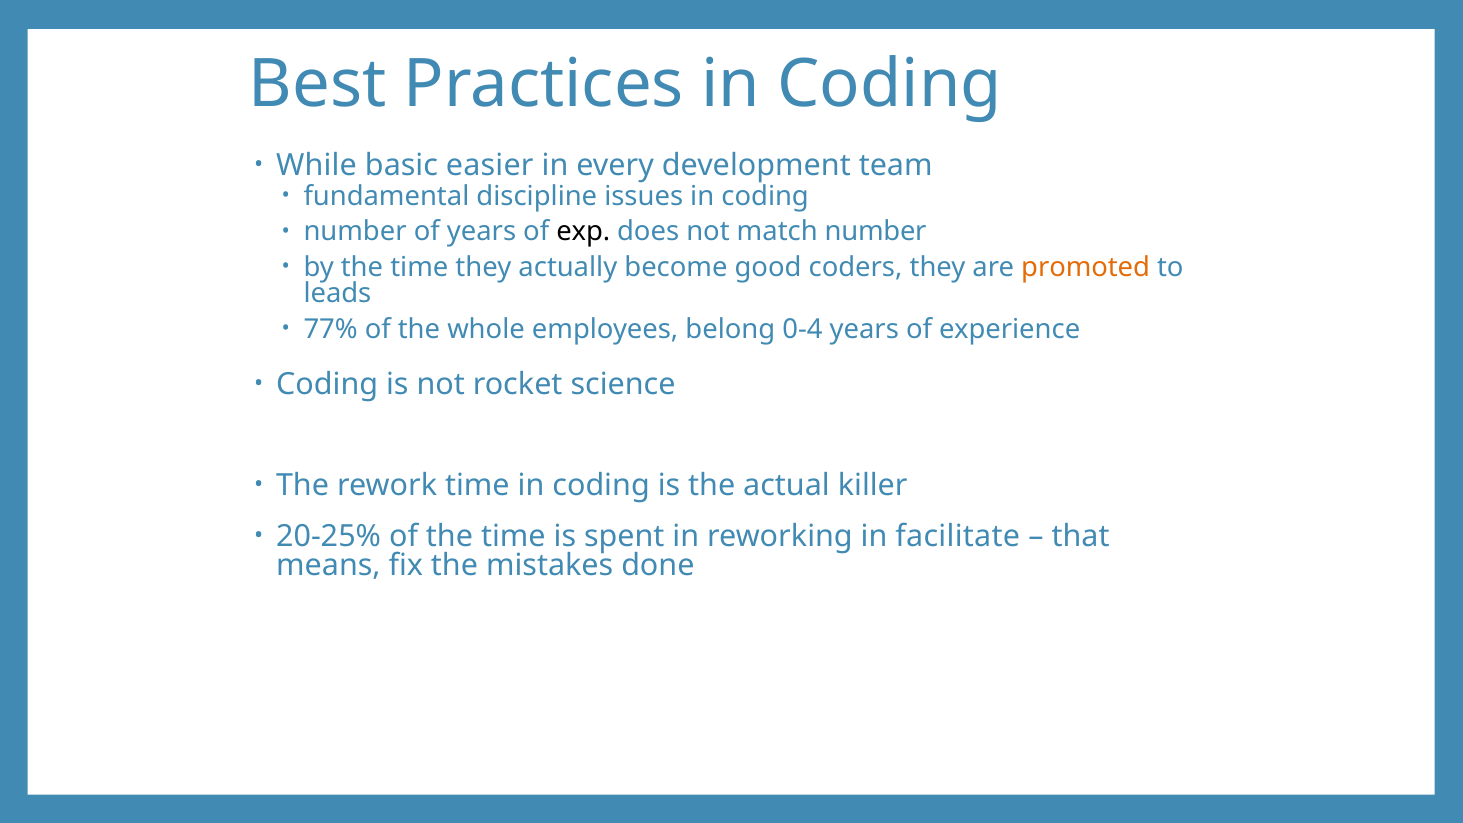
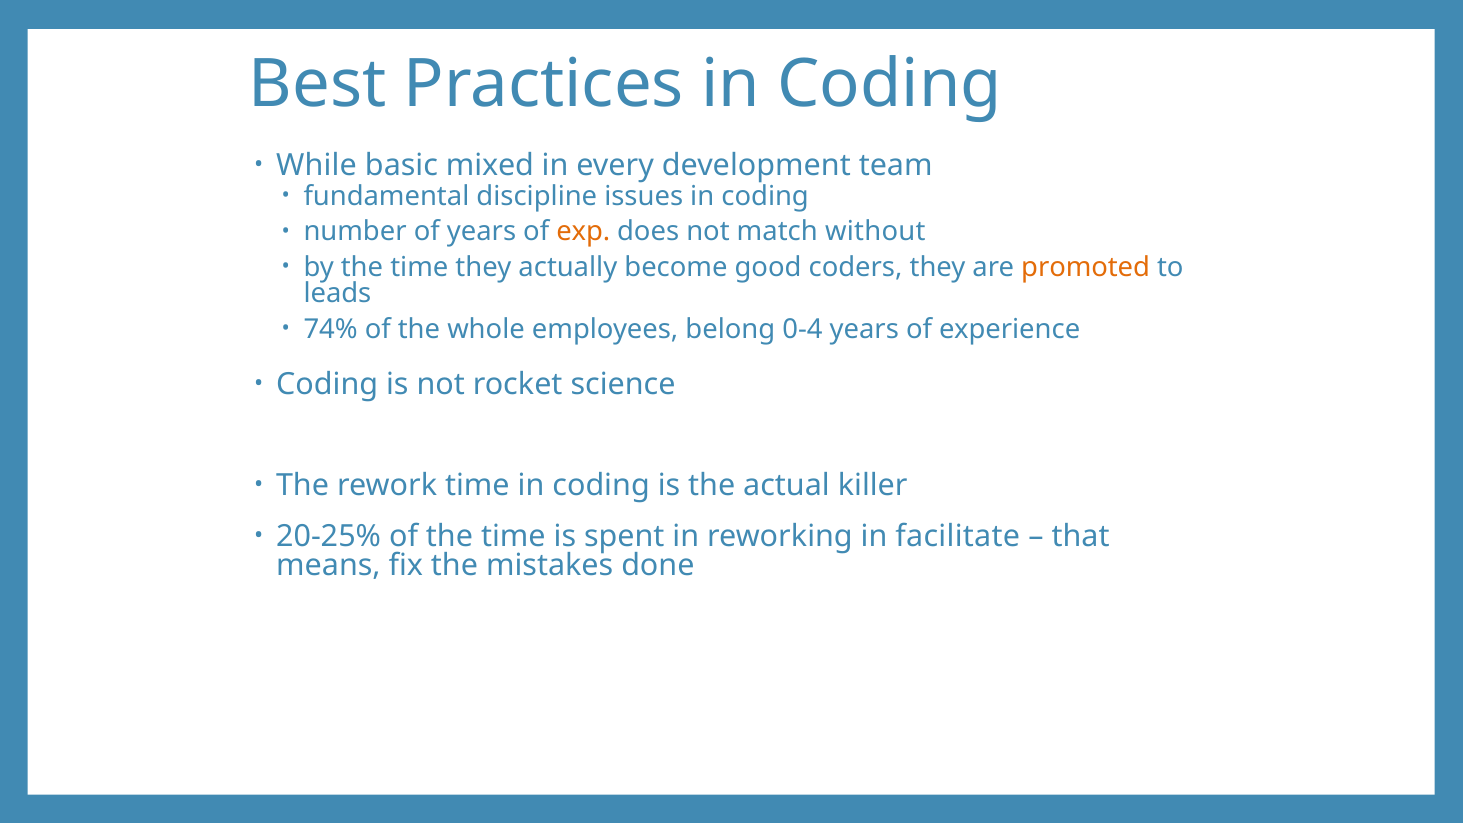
easier: easier -> mixed (490, 165)
exp colour: black -> orange (583, 232)
match number: number -> without (875, 232)
77%: 77% -> 74% (331, 329)
